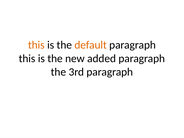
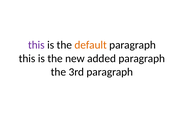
this colour: orange -> purple (36, 45)
